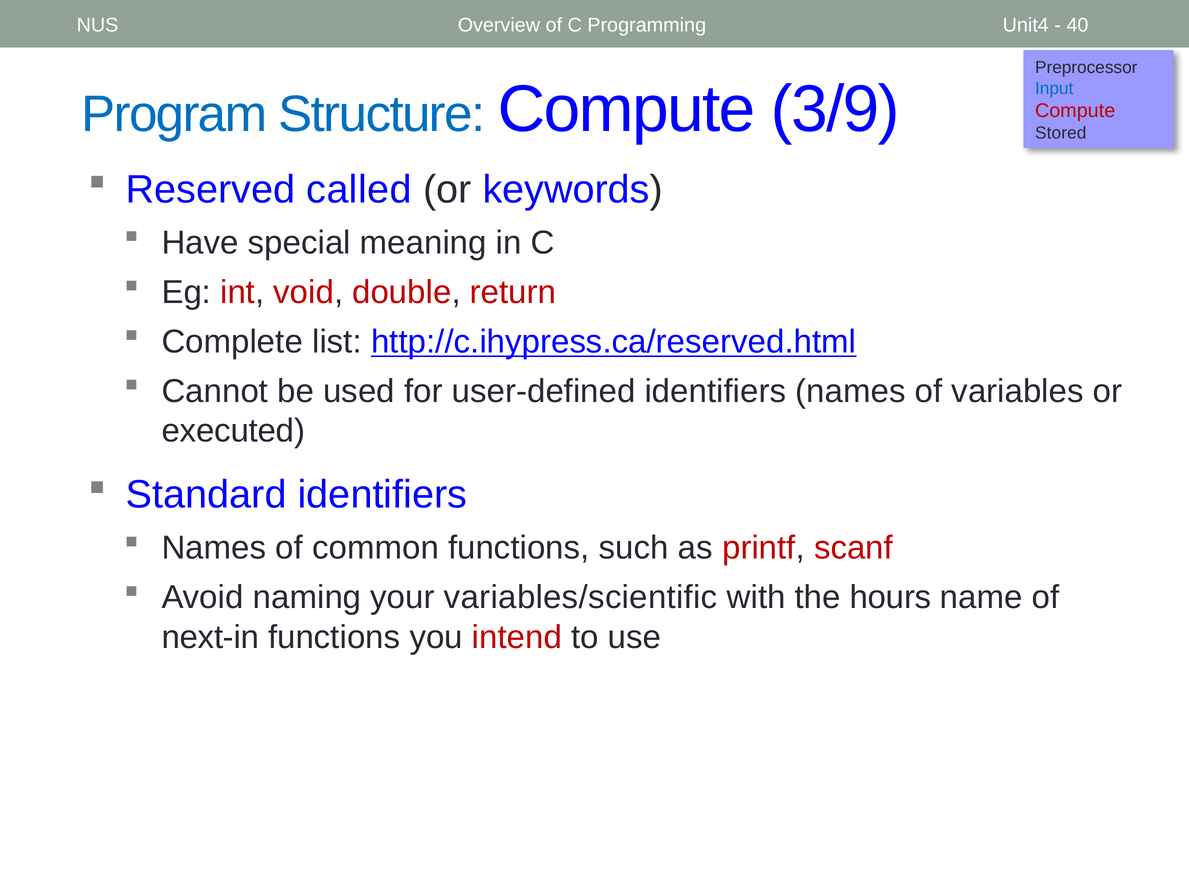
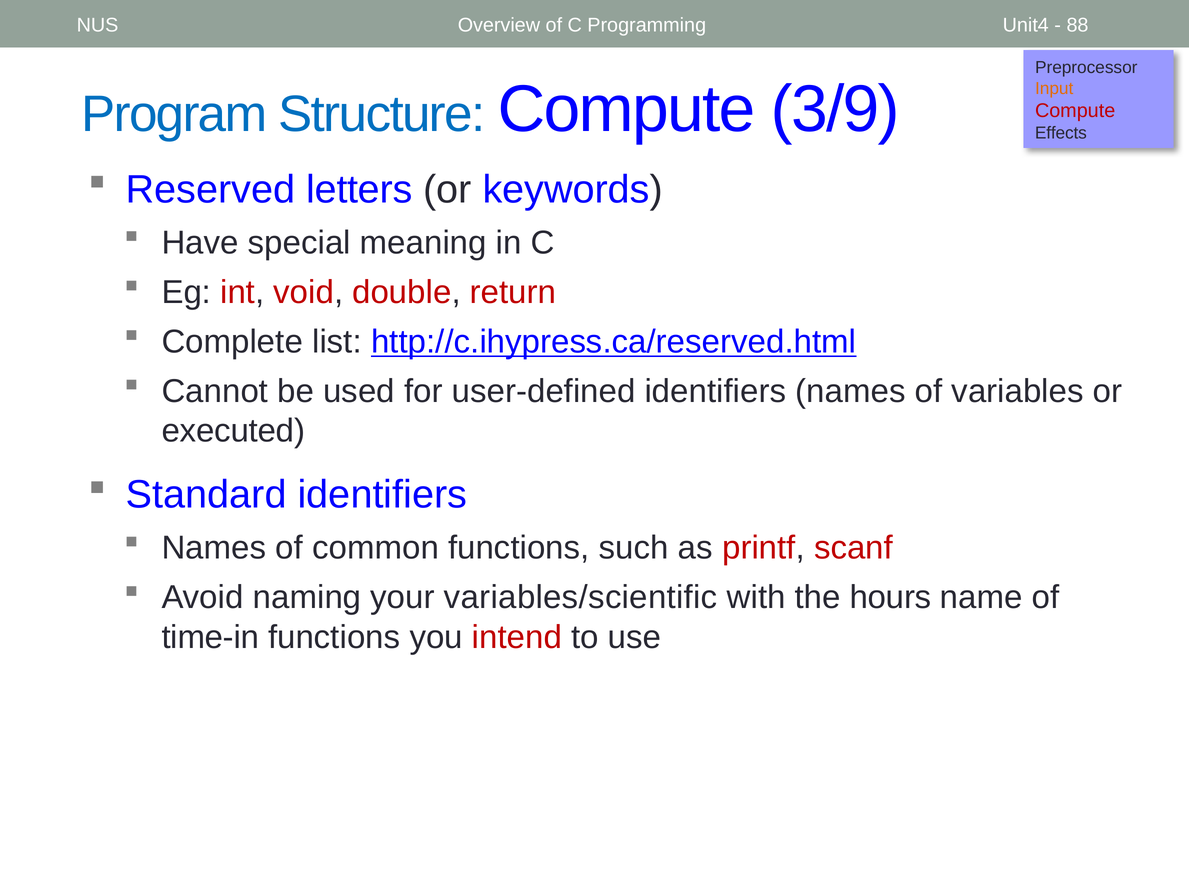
40: 40 -> 88 (1078, 25)
Input colour: blue -> orange (1054, 88)
Stored: Stored -> Effects (1061, 133)
called: called -> letters (359, 189)
next-in: next-in -> time-in (210, 637)
